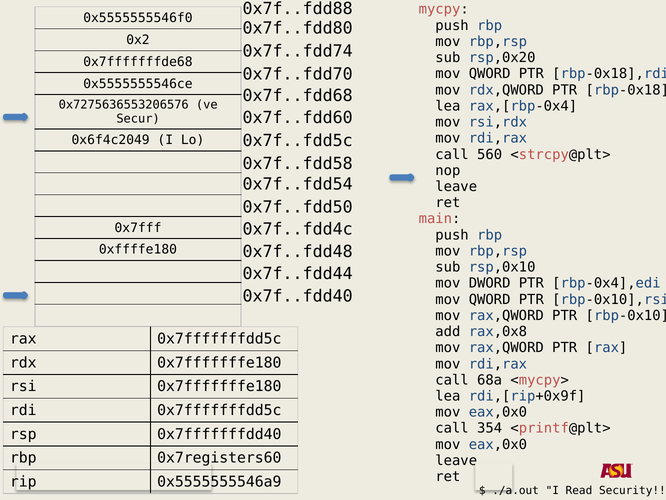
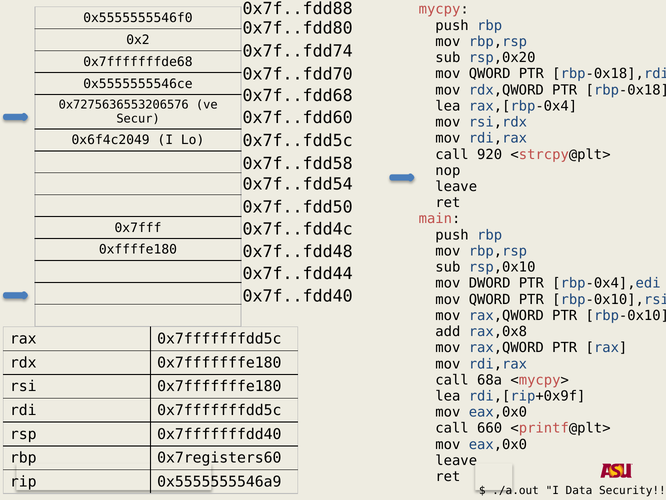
560: 560 -> 920 (490, 154)
354: 354 -> 660 (490, 428)
Read: Read -> Data (579, 490)
